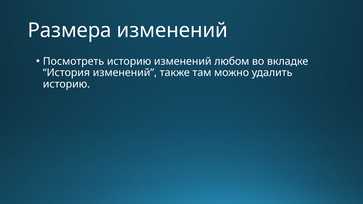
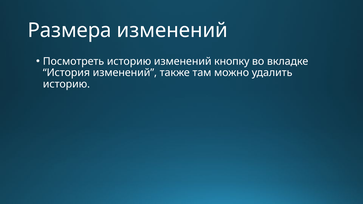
любом: любом -> кнопку (232, 61)
